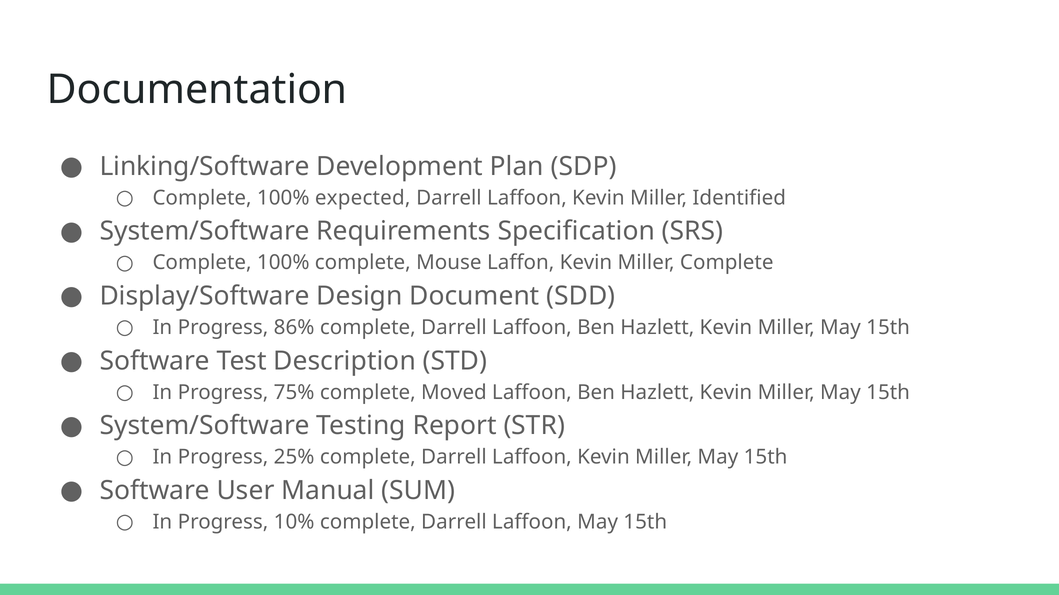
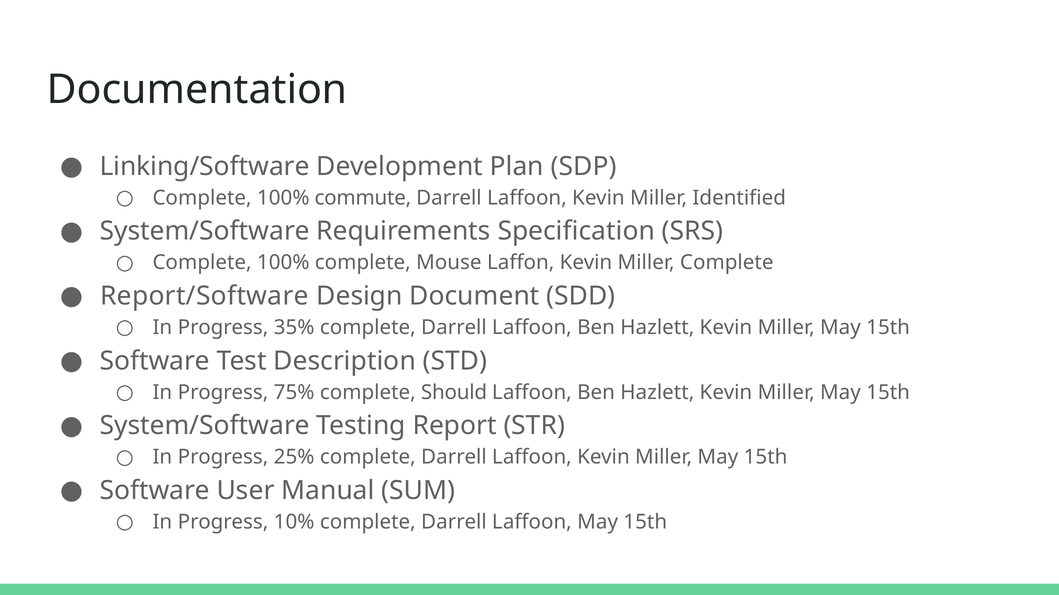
expected: expected -> commute (363, 198)
Display/Software: Display/Software -> Report/Software (204, 296)
86%: 86% -> 35% (294, 328)
Moved: Moved -> Should (454, 393)
